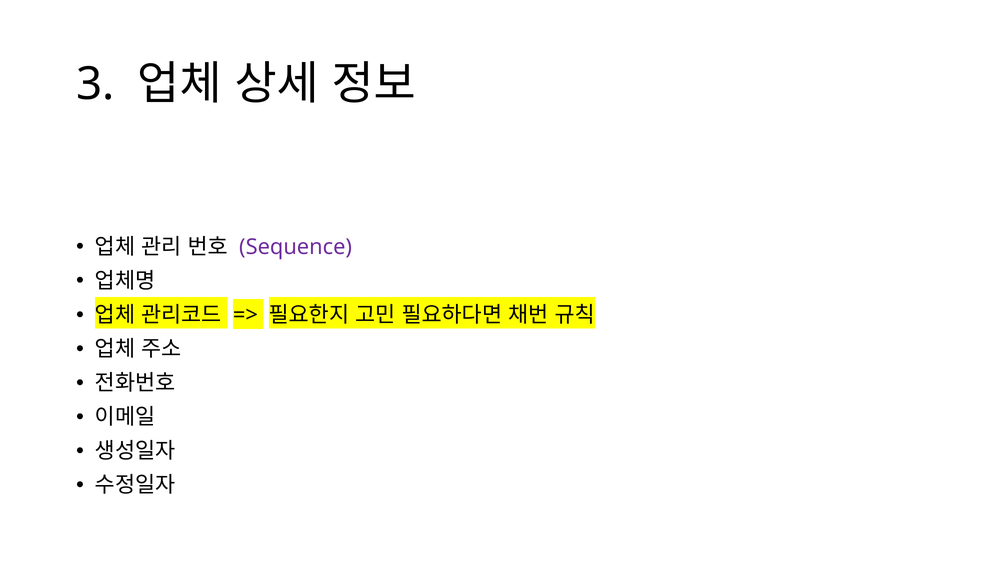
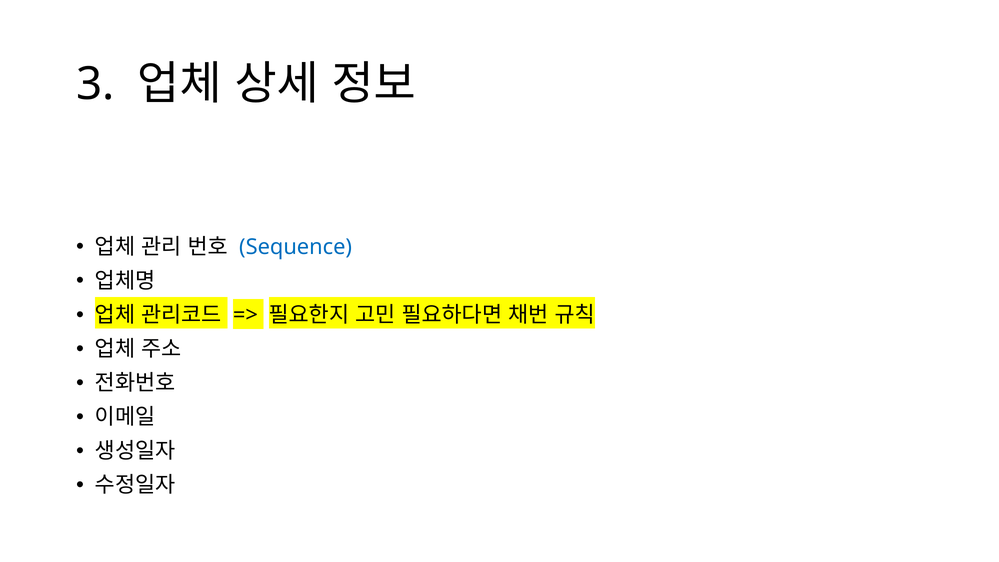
Sequence colour: purple -> blue (296, 247)
